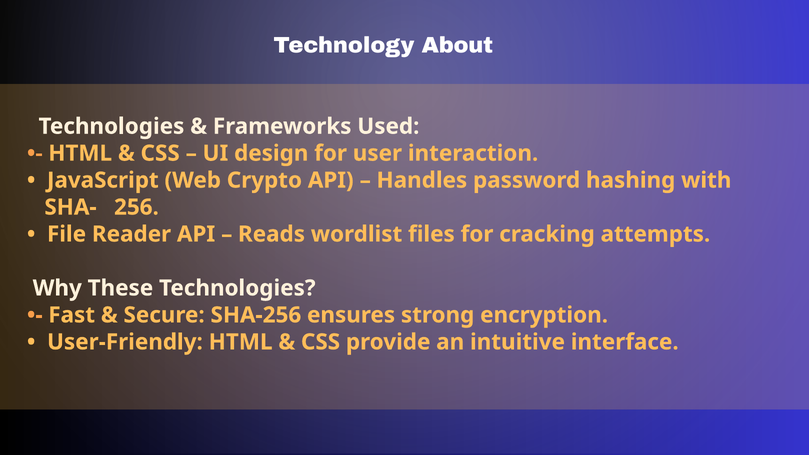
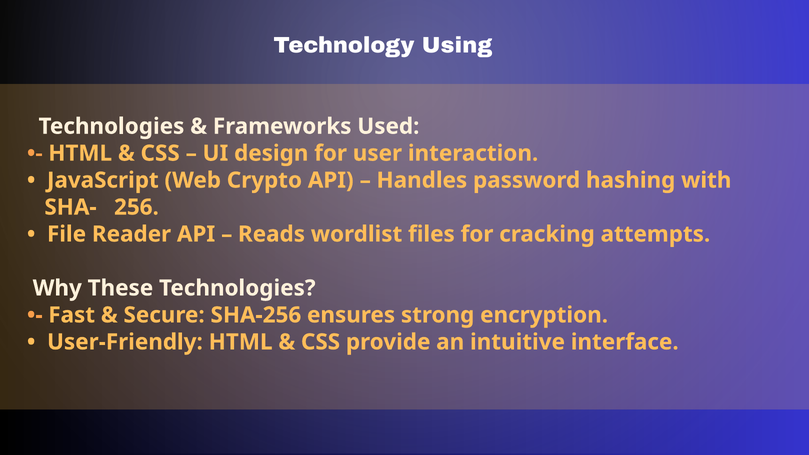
About: About -> Using (457, 45)
